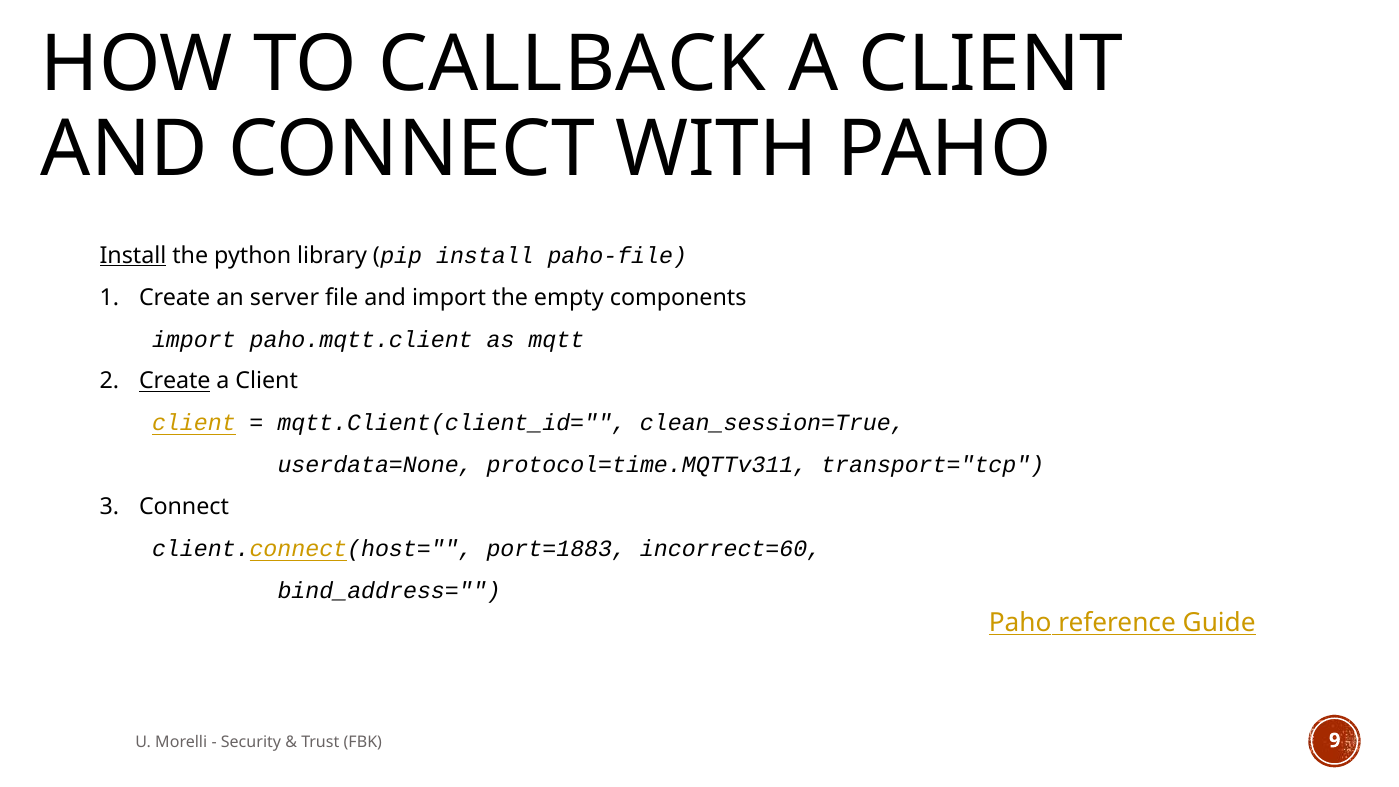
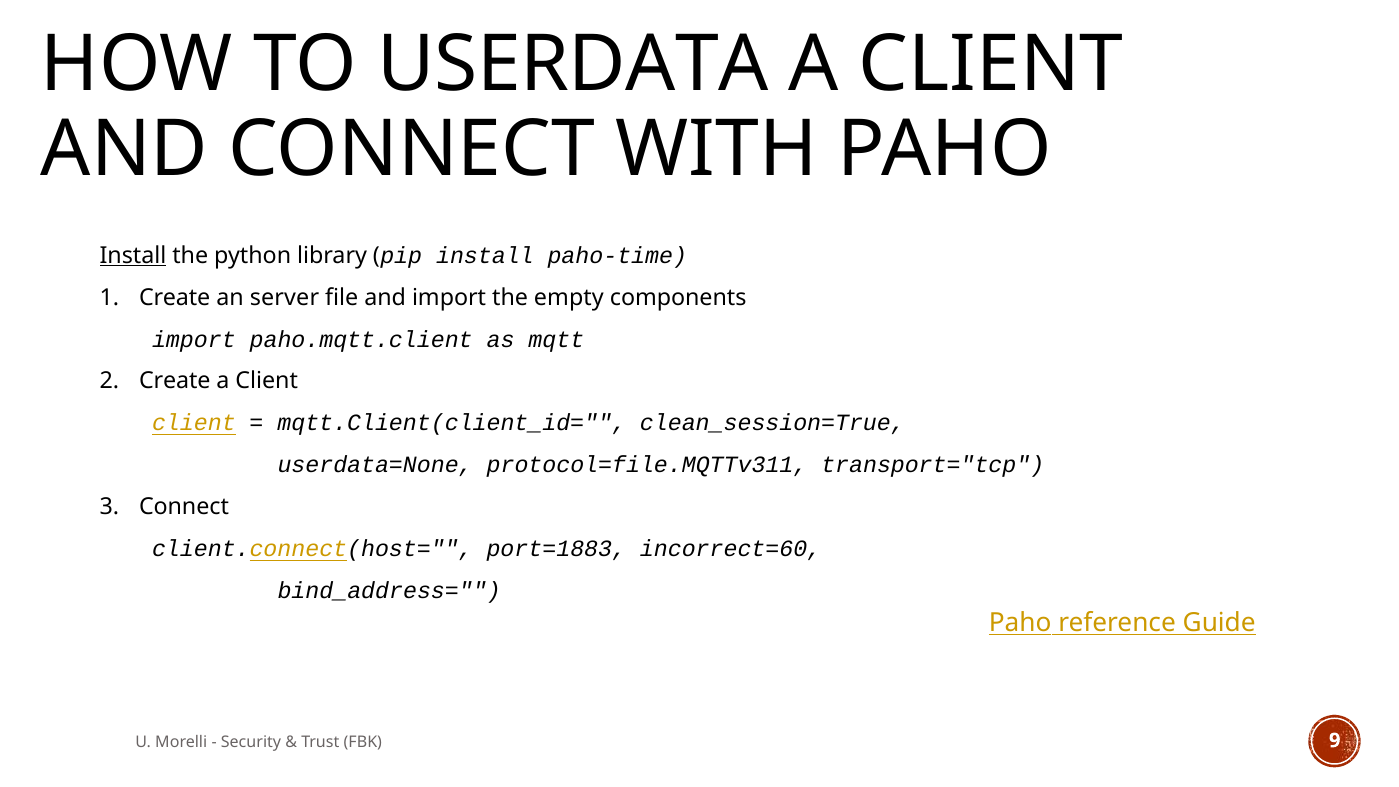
CALLBACK: CALLBACK -> USERDATA (573, 65)
paho-file: paho-file -> paho-time (617, 255)
Create underline: present -> none (175, 381)
protocol=time.MQTTv311: protocol=time.MQTTv311 -> protocol=file.MQTTv311 (647, 465)
